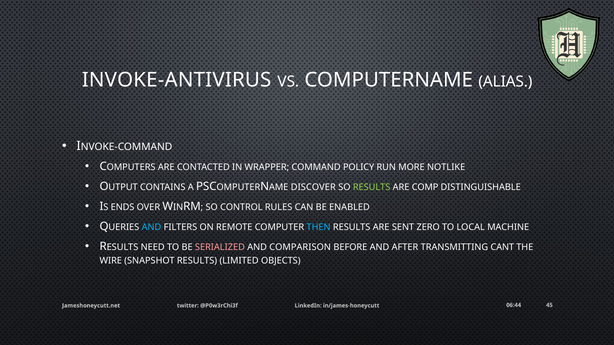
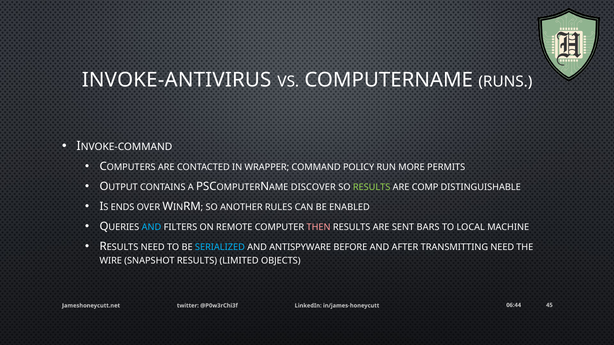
ALIAS: ALIAS -> RUNS (505, 82)
NOTLIKE: NOTLIKE -> PERMITS (446, 168)
CONTROL: CONTROL -> ANOTHER (241, 207)
THEN colour: light blue -> pink (319, 227)
ZERO: ZERO -> BARS (428, 227)
SERIALIZED colour: pink -> light blue (220, 247)
COMPARISON: COMPARISON -> ANTISPYWARE (300, 247)
TRANSMITTING CANT: CANT -> NEED (502, 247)
